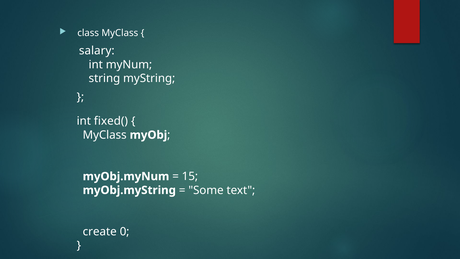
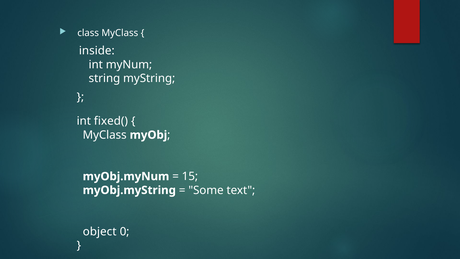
salary: salary -> inside (97, 51)
create: create -> object (100, 231)
